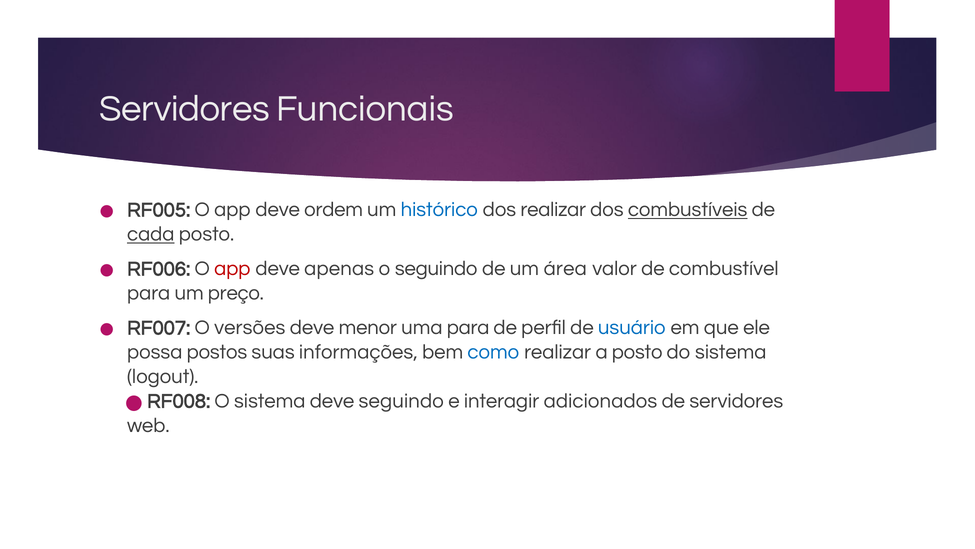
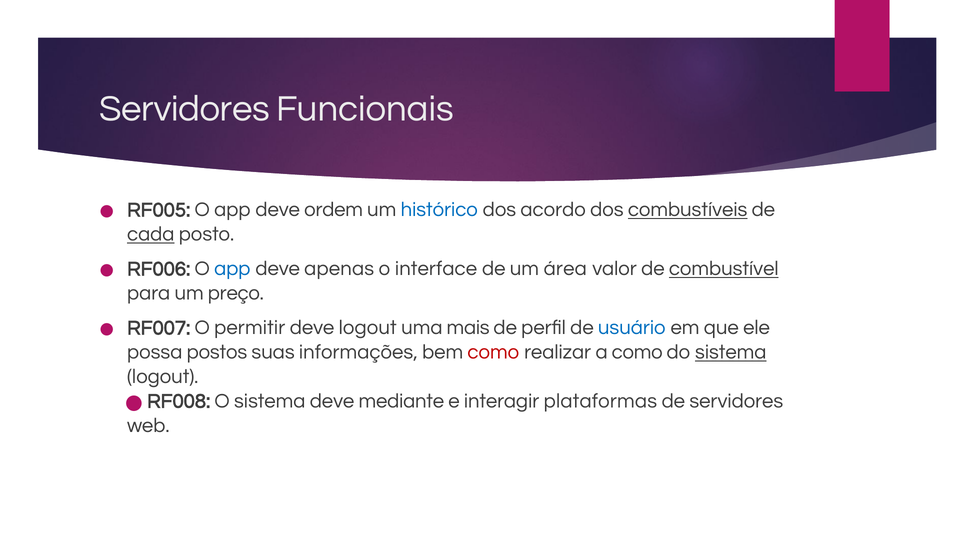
dos realizar: realizar -> acordo (553, 210)
app colour: red -> blue (232, 268)
o seguindo: seguindo -> interface (436, 268)
combustível underline: none -> present (724, 268)
versões: versões -> permitir (250, 327)
deve menor: menor -> logout (368, 327)
uma para: para -> mais (468, 327)
como colour: blue -> red (493, 352)
a posto: posto -> como (637, 352)
sistema underline: none -> present (731, 352)
deve seguindo: seguindo -> mediante (401, 401)
adicionados: adicionados -> plataformas (600, 401)
